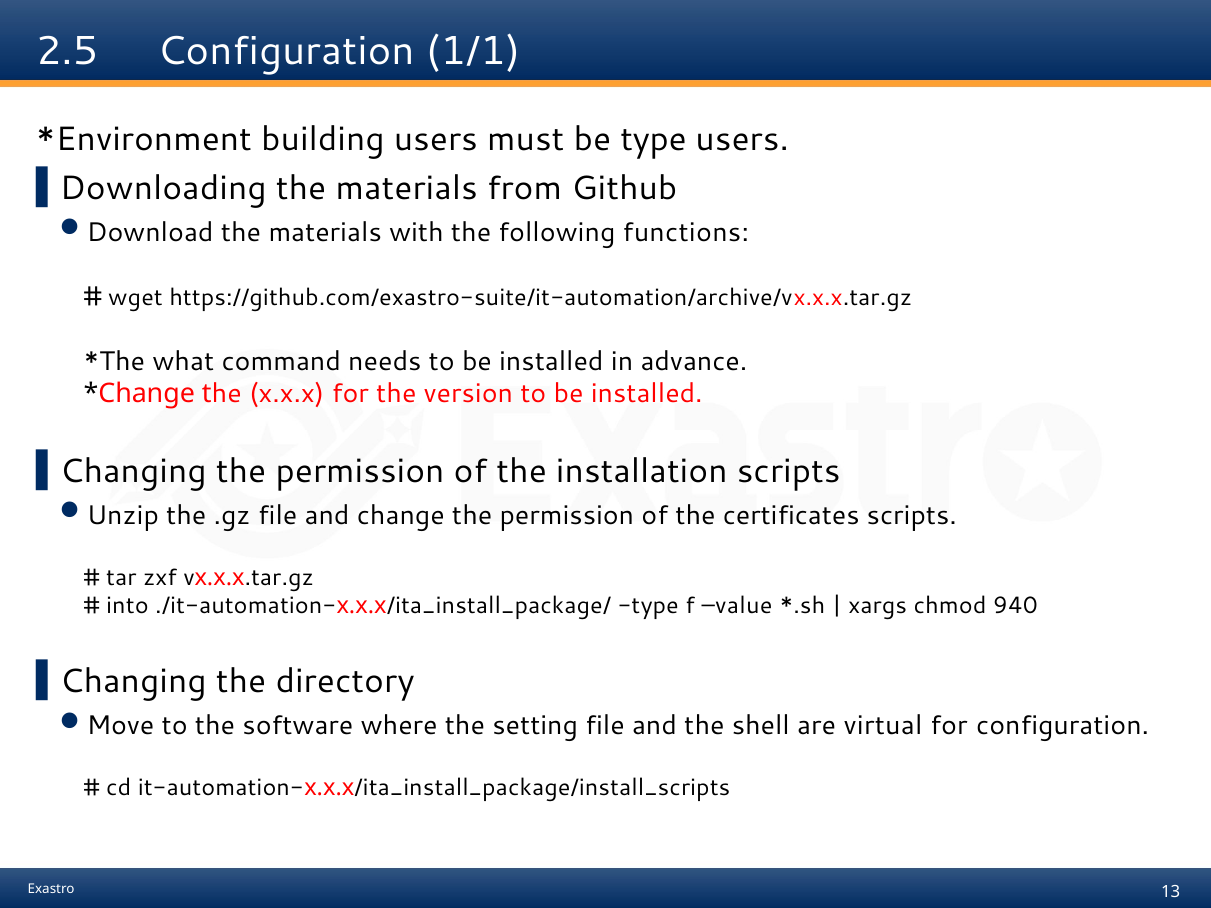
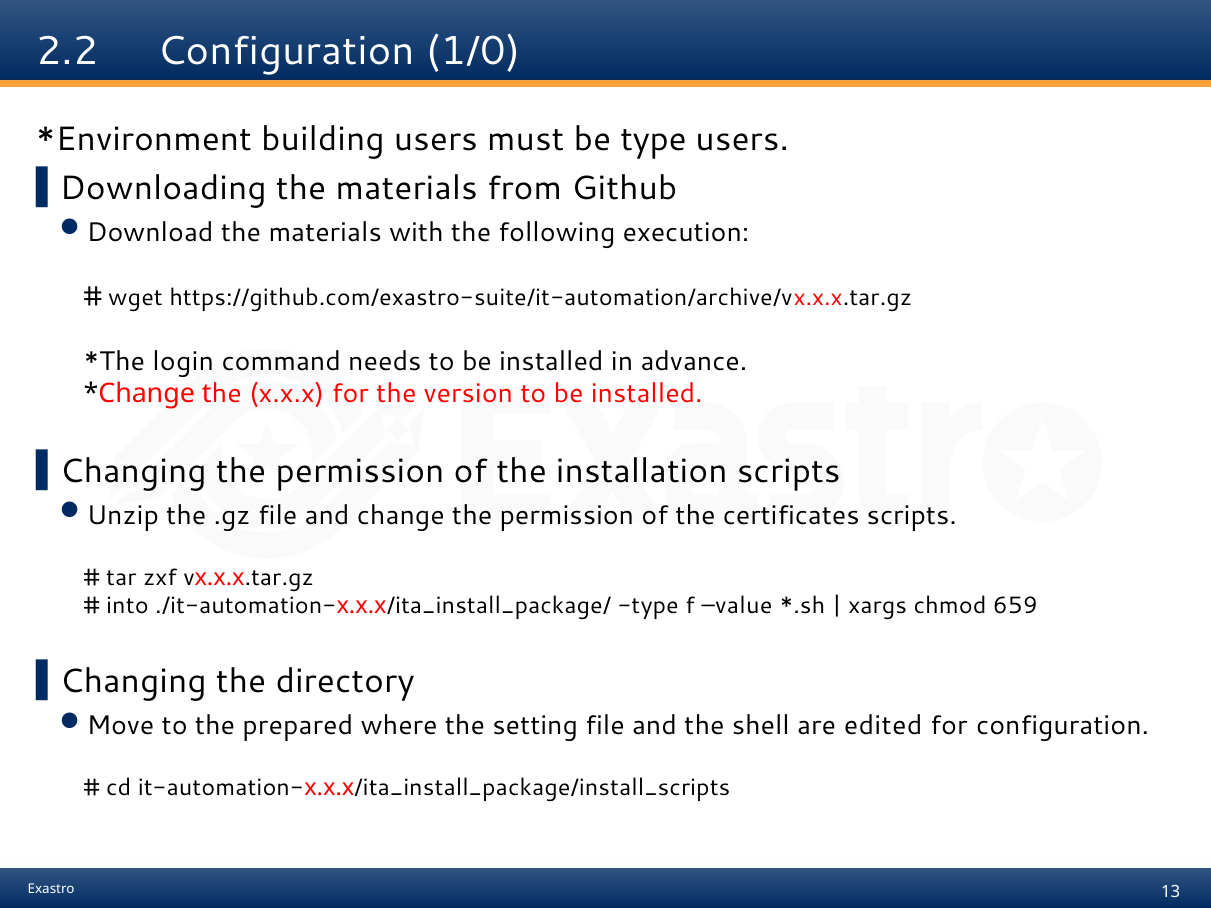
2.5: 2.5 -> 2.2 (67, 51)
1/1: 1/1 -> 1/0 (473, 51)
functions: functions -> execution (686, 232)
what: what -> login (183, 361)
940: 940 -> 659 (1015, 606)
software: software -> prepared (298, 726)
virtual: virtual -> edited (883, 726)
